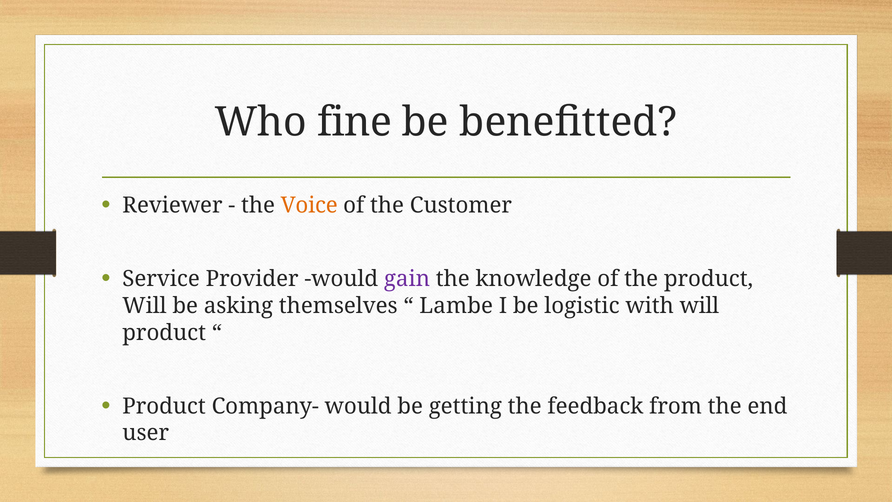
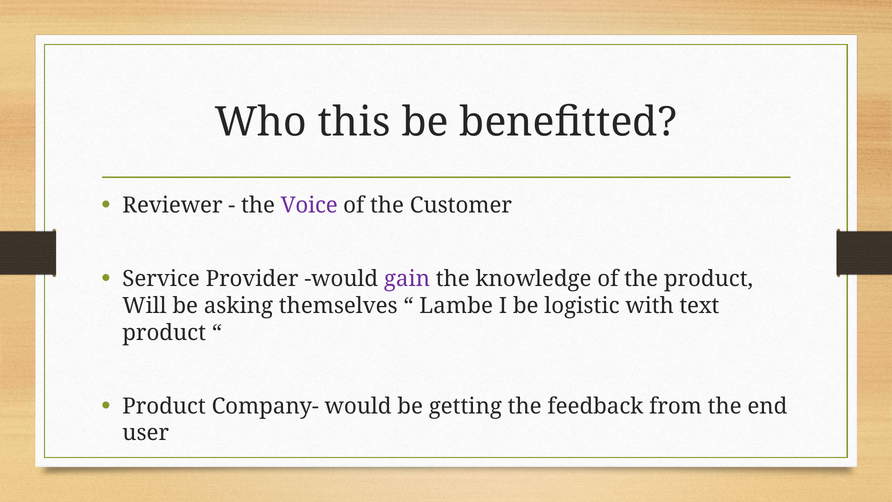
fine: fine -> this (354, 122)
Voice colour: orange -> purple (309, 205)
with will: will -> text (699, 306)
